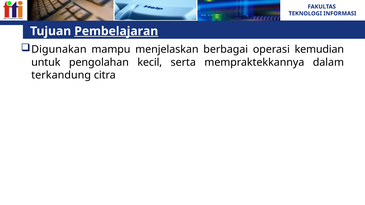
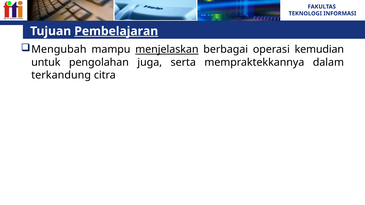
Digunakan: Digunakan -> Mengubah (59, 50)
menjelaskan underline: none -> present (167, 50)
kecil: kecil -> juga (150, 62)
